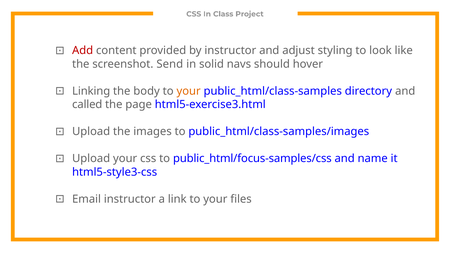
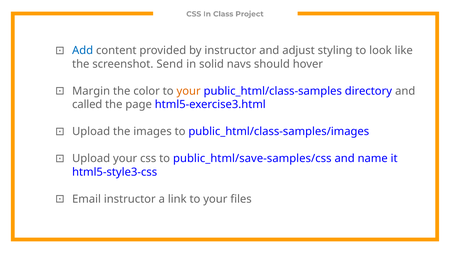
Add colour: red -> blue (83, 51)
Linking: Linking -> Margin (91, 91)
body: body -> color (147, 91)
public_html/focus-samples/css: public_html/focus-samples/css -> public_html/save-samples/css (252, 159)
